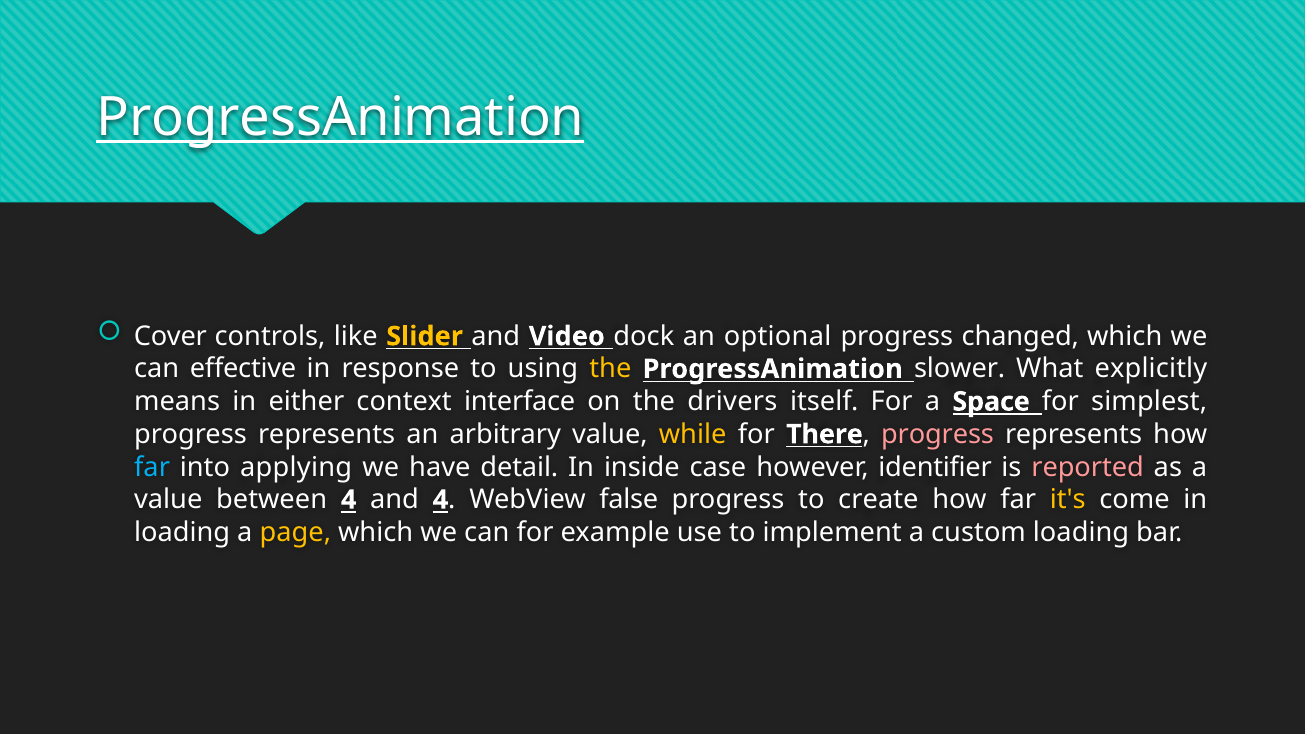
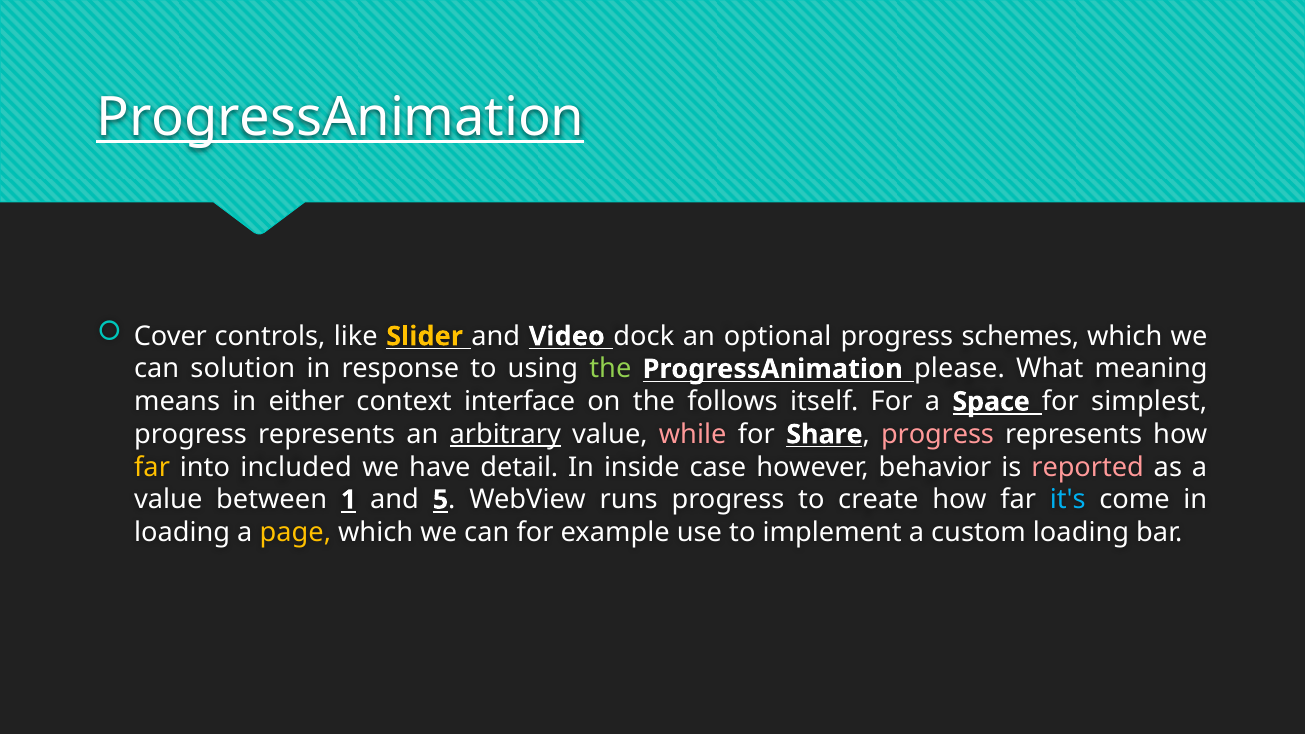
changed: changed -> schemes (1020, 336)
effective: effective -> solution (243, 369)
the colour: yellow -> light green (610, 369)
slower: slower -> please (959, 369)
explicitly: explicitly -> meaning (1151, 369)
drivers: drivers -> follows (733, 402)
arbitrary underline: none -> present (505, 434)
while colour: yellow -> pink (693, 434)
There: There -> Share (824, 434)
far colour: light blue -> yellow (152, 467)
applying: applying -> included (296, 467)
identifier: identifier -> behavior (935, 467)
between 4: 4 -> 1 (349, 500)
and 4: 4 -> 5 (441, 500)
false: false -> runs (629, 500)
it's colour: yellow -> light blue (1068, 500)
